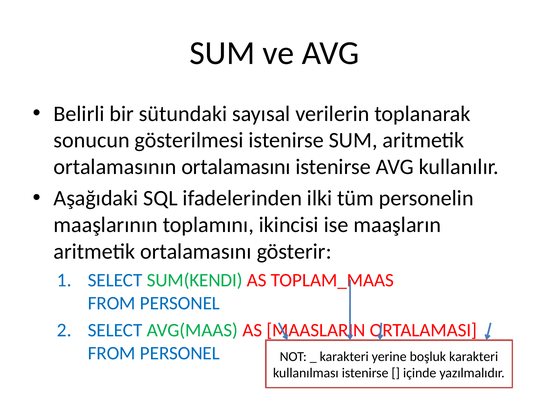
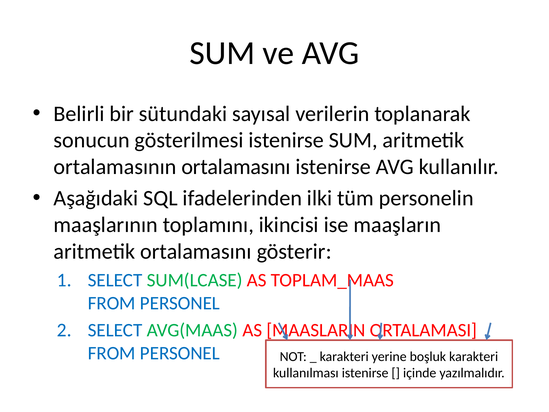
SUM(KENDI: SUM(KENDI -> SUM(LCASE (195, 280)
